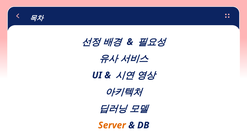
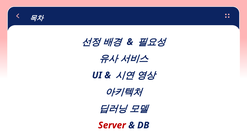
Server colour: orange -> red (112, 125)
